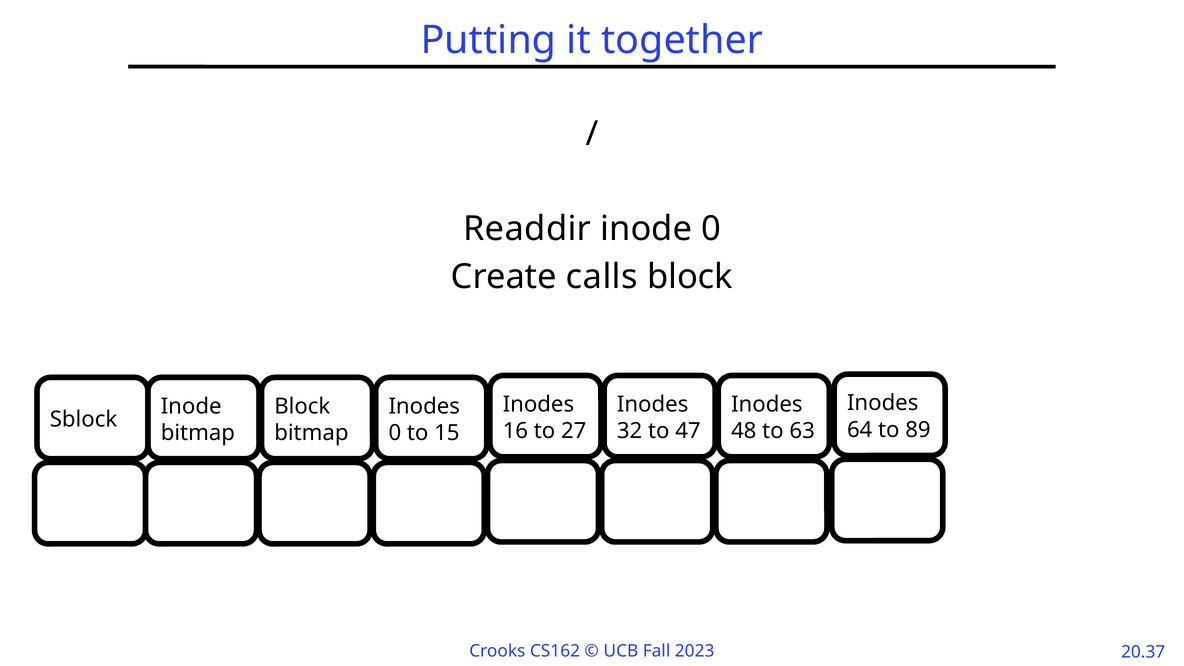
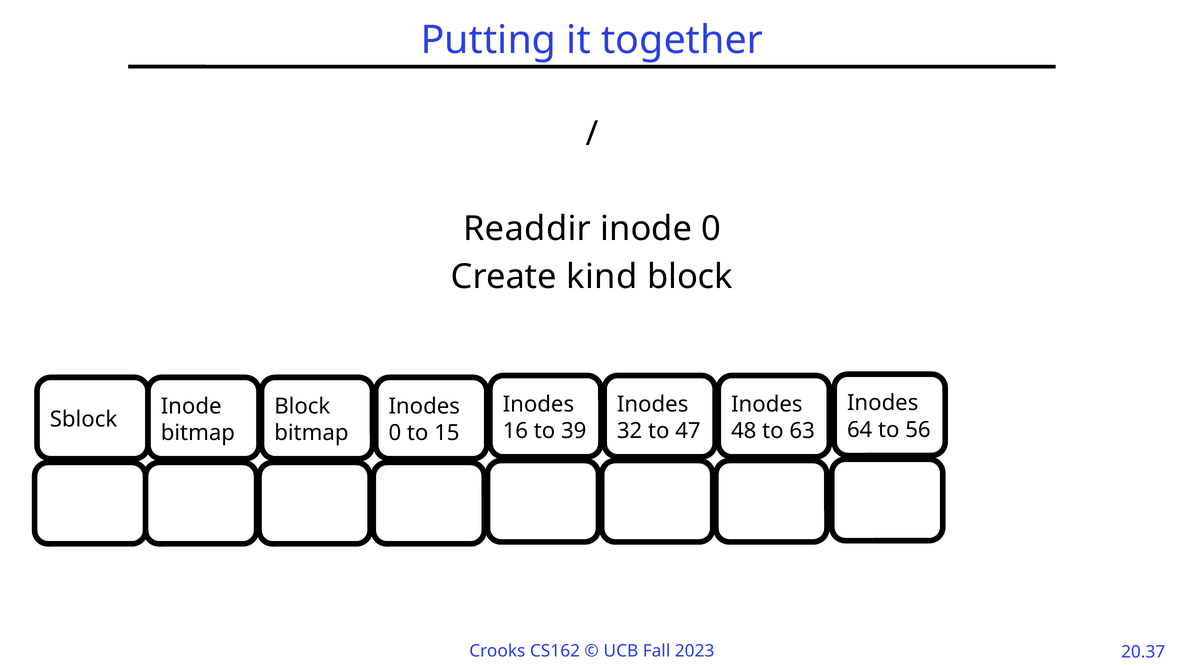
calls: calls -> kind (602, 277)
89: 89 -> 56 (918, 430)
27: 27 -> 39 (574, 431)
